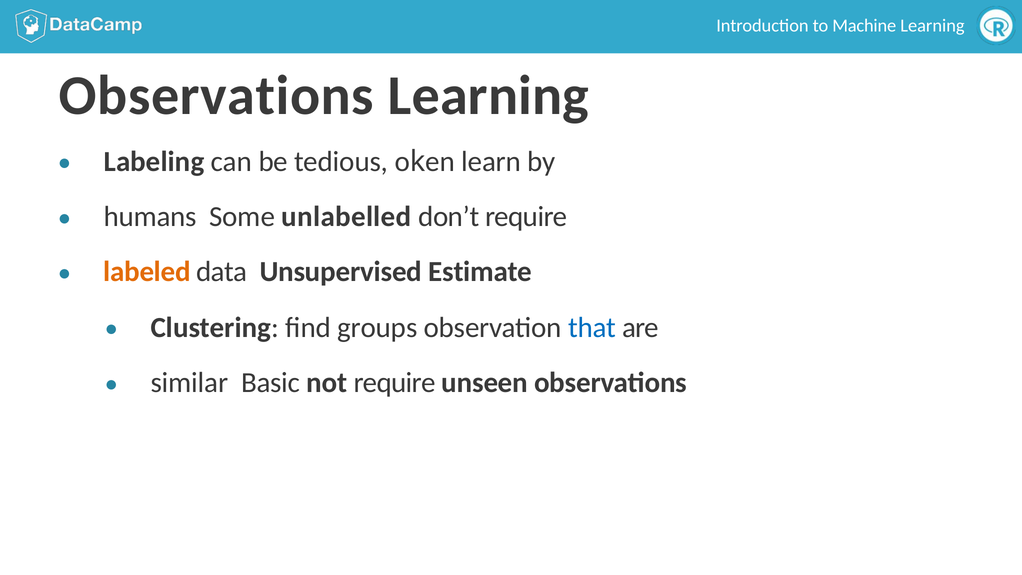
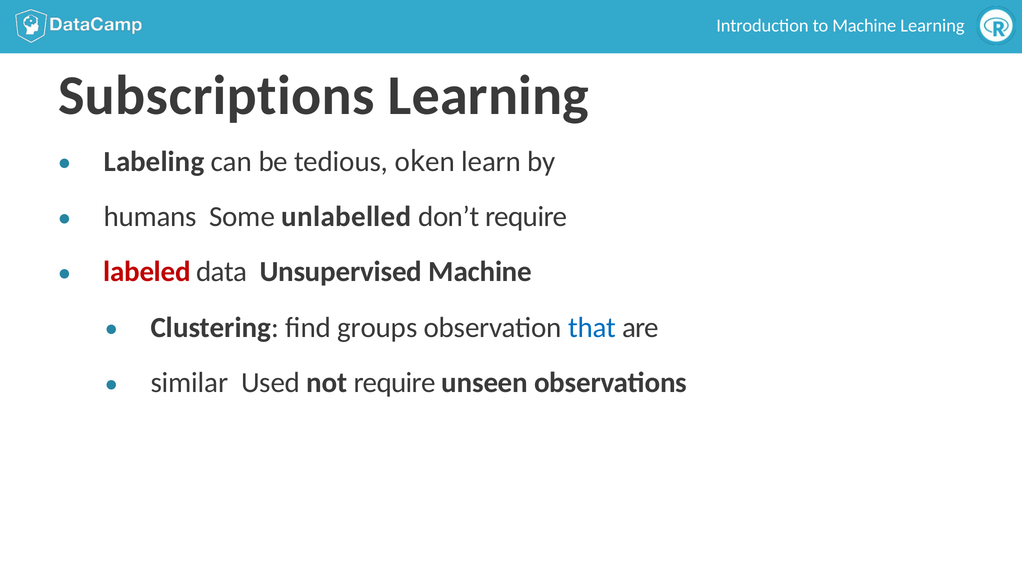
Observations: Observations -> Subscriptions (216, 96)
labeled colour: orange -> red (147, 272)
Unsupervised Estimate: Estimate -> Machine (480, 272)
Basic: Basic -> Used (271, 383)
